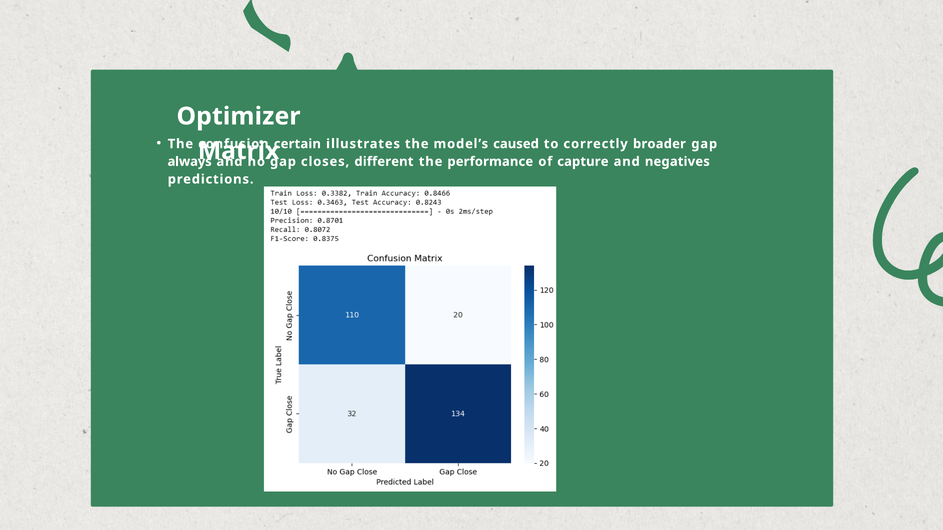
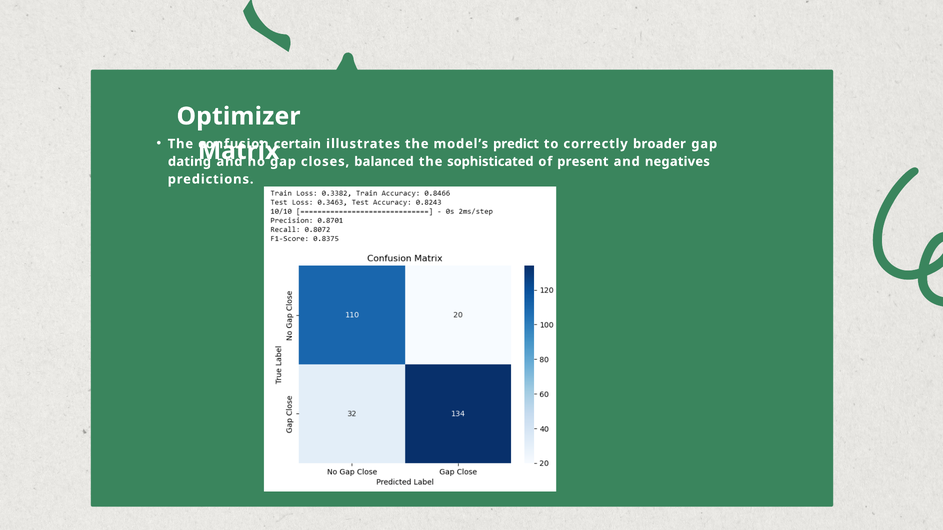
caused: caused -> predict (516, 144)
always: always -> dating (189, 162)
different: different -> balanced (384, 162)
performance: performance -> sophisticated (490, 162)
capture: capture -> present (583, 162)
